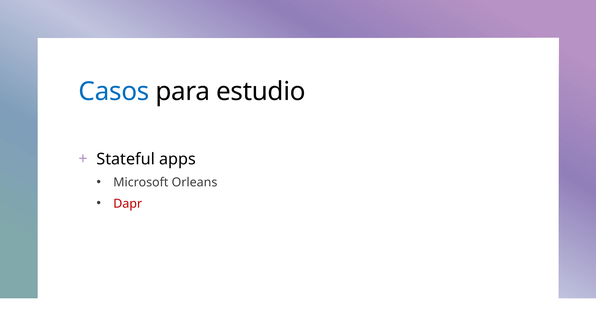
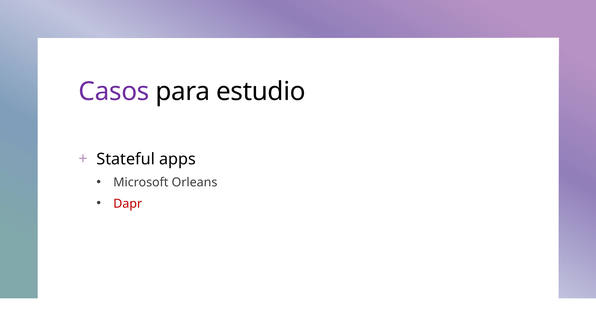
Casos colour: blue -> purple (114, 92)
